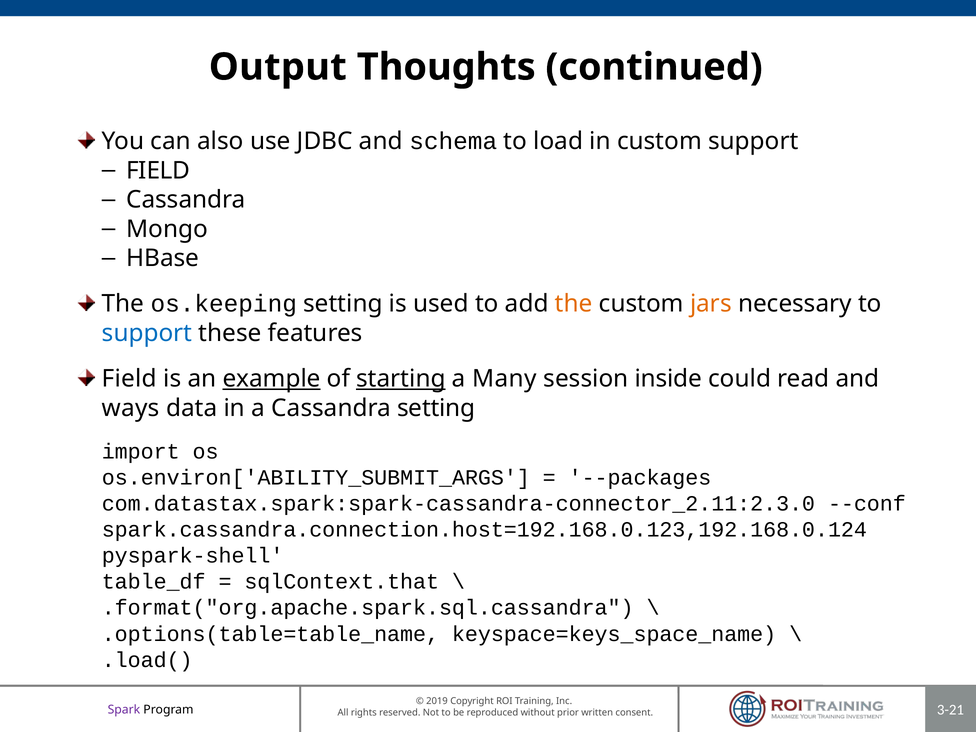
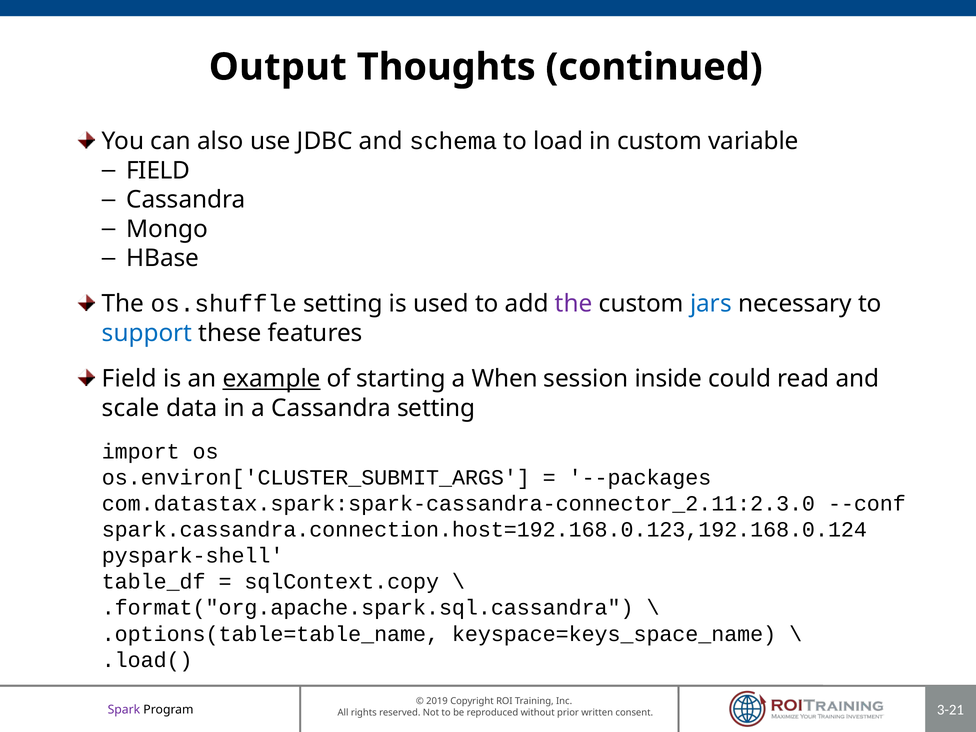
custom support: support -> variable (753, 141)
os.keeping: os.keeping -> os.shuffle (224, 304)
the colour: orange -> purple (574, 304)
jars colour: orange -> blue (711, 304)
starting underline: present -> none (401, 379)
Many: Many -> When (505, 379)
ways: ways -> scale (131, 408)
os.environ['ABILITY_SUBMIT_ARGS: os.environ['ABILITY_SUBMIT_ARGS -> os.environ['CLUSTER_SUBMIT_ARGS (316, 478)
sqlContext.that: sqlContext.that -> sqlContext.copy (342, 582)
